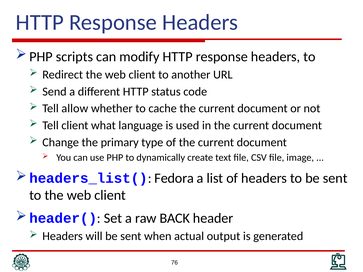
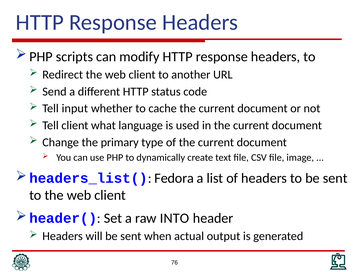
allow: allow -> input (75, 109)
BACK: BACK -> INTO (175, 218)
